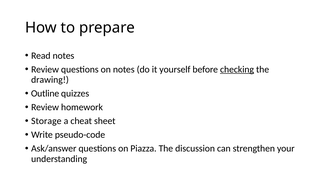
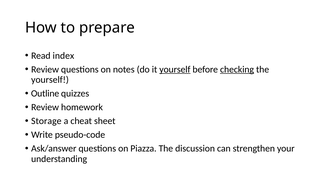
Read notes: notes -> index (63, 55)
yourself underline: none -> present (175, 69)
drawing: drawing -> yourself (50, 79)
